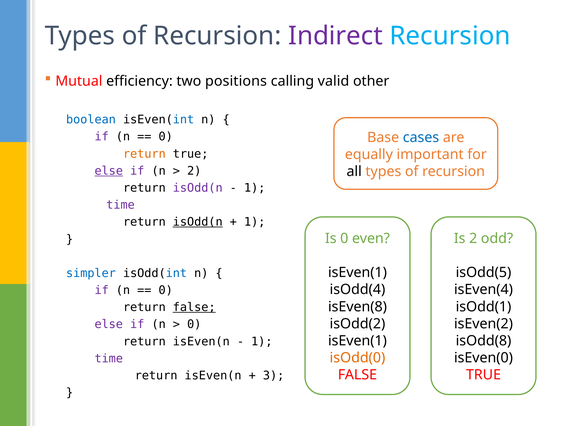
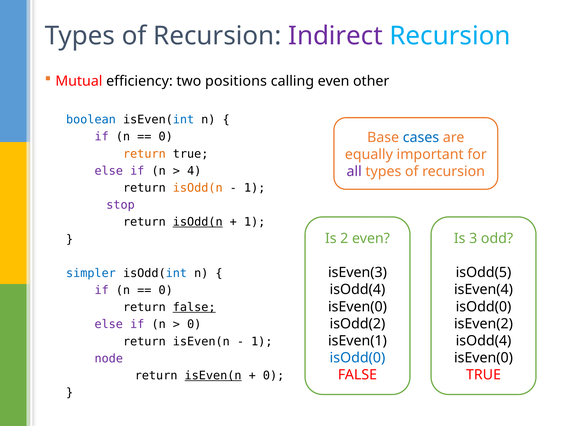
calling valid: valid -> even (334, 81)
else underline: present -> none (109, 171)
2: 2 -> 4 (194, 171)
all colour: black -> purple (354, 172)
isOdd(n colour: purple -> orange (198, 188)
time: time -> stop (121, 205)
Is 0: 0 -> 2 (344, 239)
Is 2: 2 -> 3 (473, 239)
isEven(1: isEven(1 -> isEven(3 (357, 273)
isEven(8: isEven(8 -> isEven(0 (357, 307)
isOdd(1: isOdd(1 -> isOdd(0 (483, 307)
isOdd(8: isOdd(8 -> isOdd(4 (483, 341)
time: time -> node (109, 359)
isOdd(0 colour: orange -> blue (357, 358)
isEven(n underline: none -> present (213, 376)
3: 3 -> 0 (274, 376)
